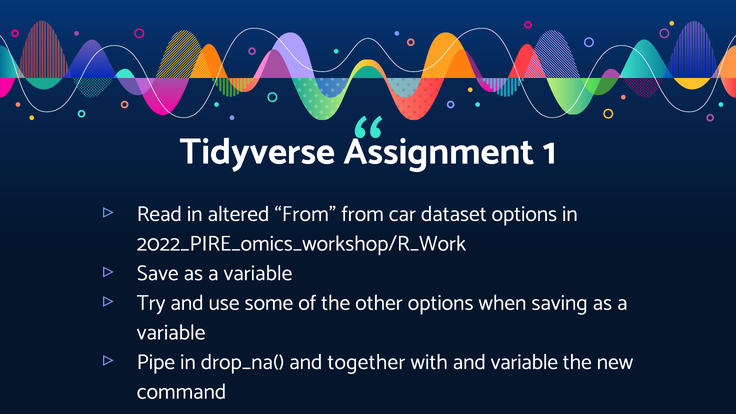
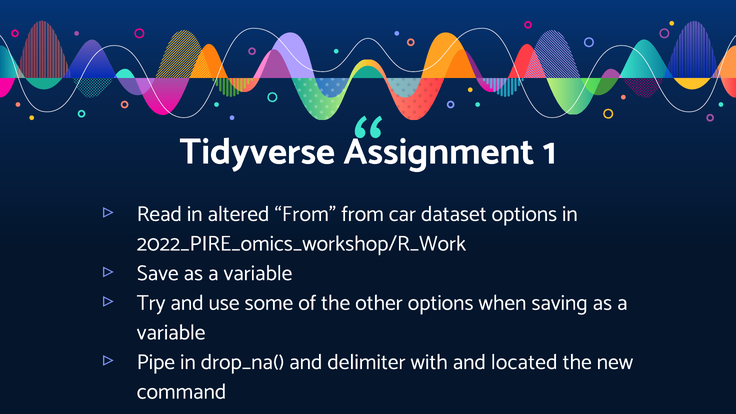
together: together -> delimiter (366, 362)
and variable: variable -> located (524, 362)
